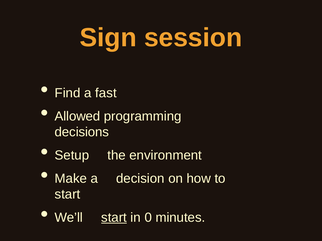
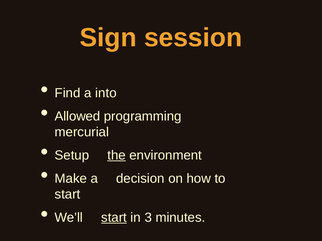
fast: fast -> into (106, 93)
decisions: decisions -> mercurial (82, 132)
the underline: none -> present (117, 156)
0: 0 -> 3 (148, 218)
